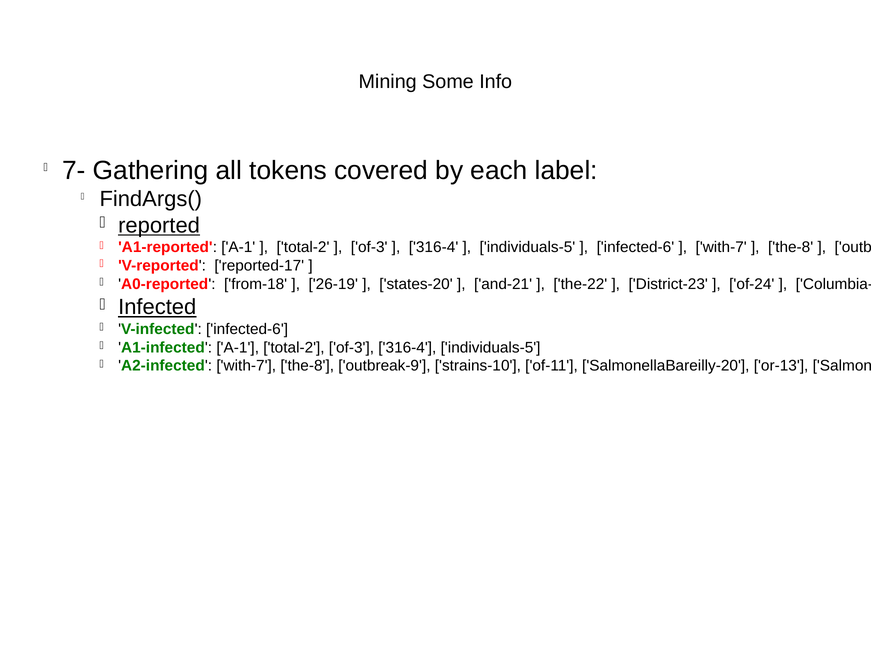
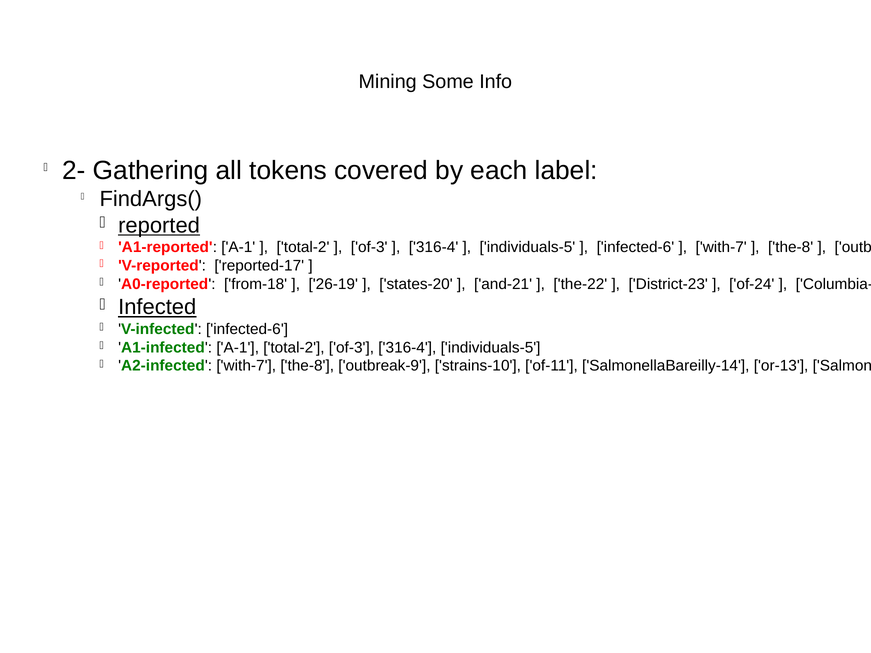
7-: 7- -> 2- (74, 171)
SalmonellaBareilly-20: SalmonellaBareilly-20 -> SalmonellaBareilly-14 (666, 366)
